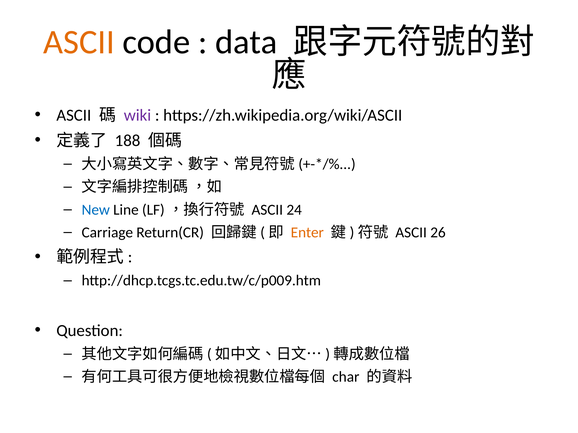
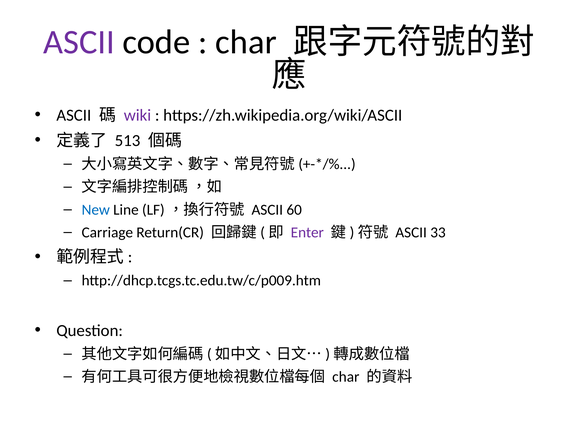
ASCII colour: orange -> purple (79, 42)
data: data -> char (246, 42)
188: 188 -> 513 (128, 141)
24: 24 -> 60 (294, 210)
Enter colour: orange -> purple (307, 233)
26: 26 -> 33 (438, 233)
